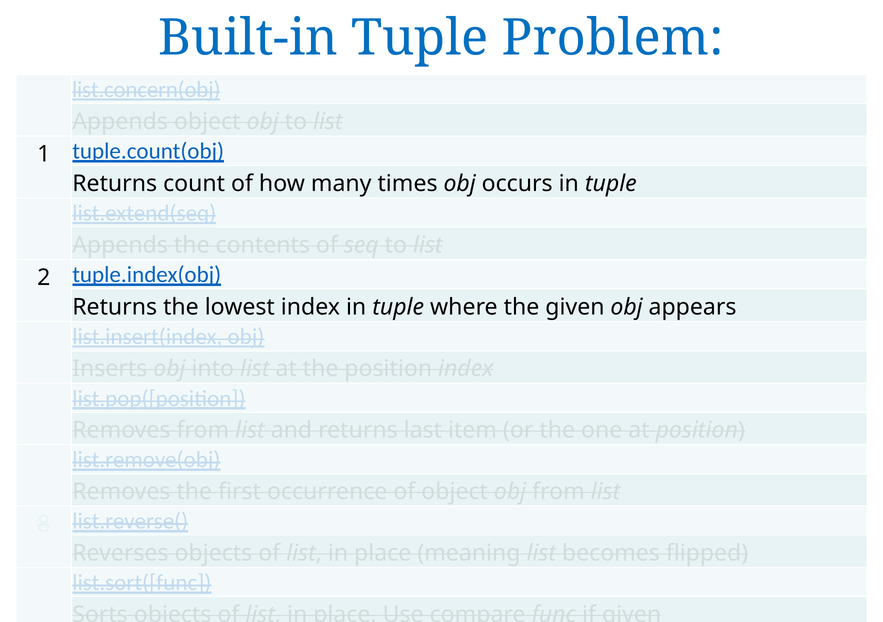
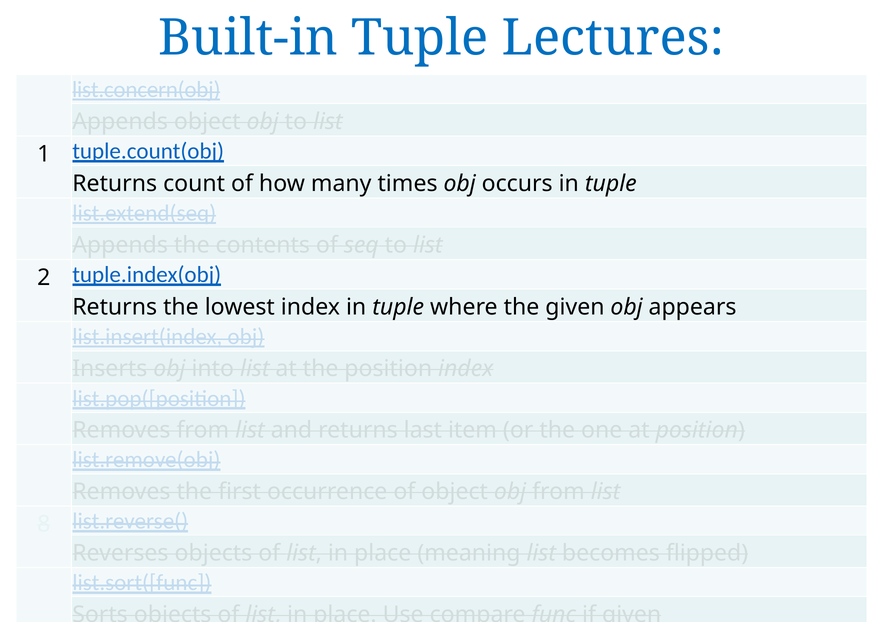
Problem: Problem -> Lectures (613, 38)
